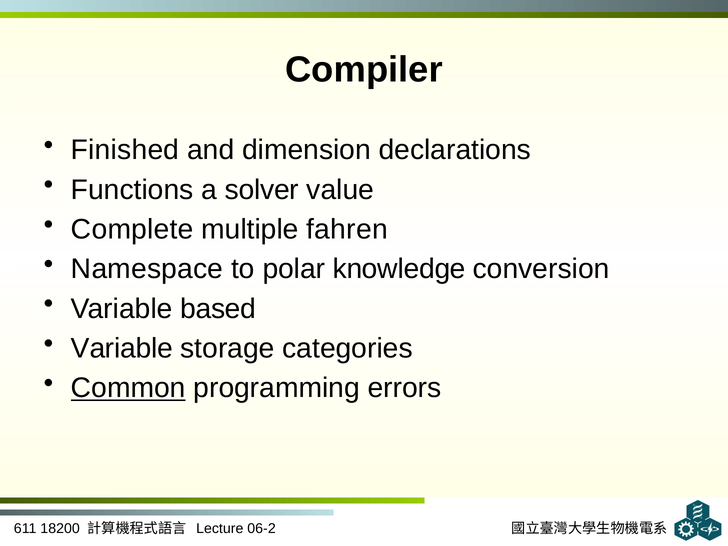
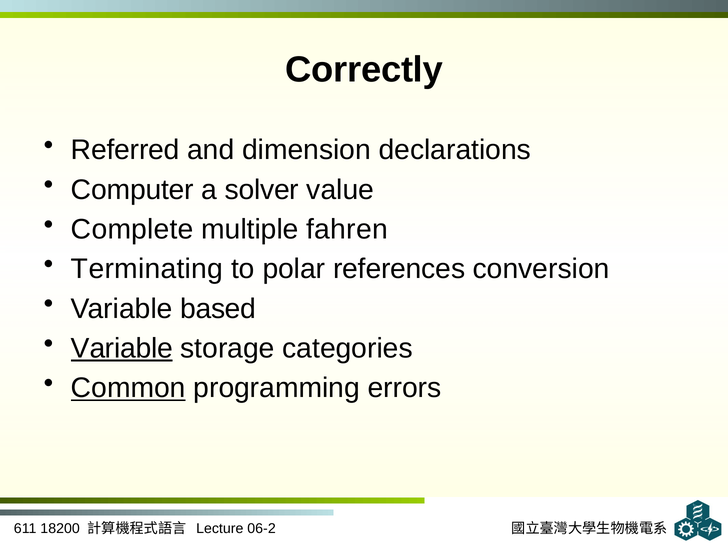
Compiler: Compiler -> Correctly (364, 70)
Finished: Finished -> Referred (125, 150)
Functions: Functions -> Computer (132, 190)
Namespace: Namespace -> Terminating (147, 269)
knowledge: knowledge -> references (399, 269)
Variable underline: none -> present (122, 348)
